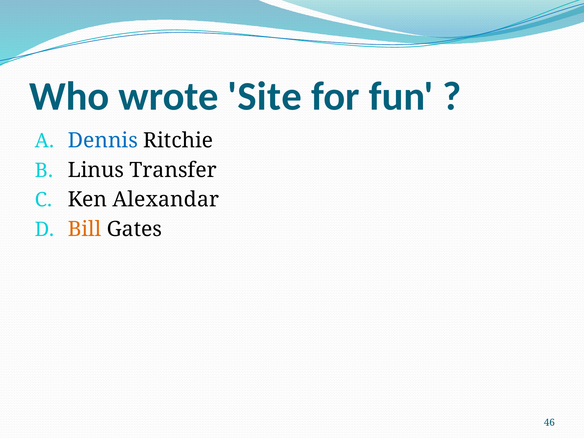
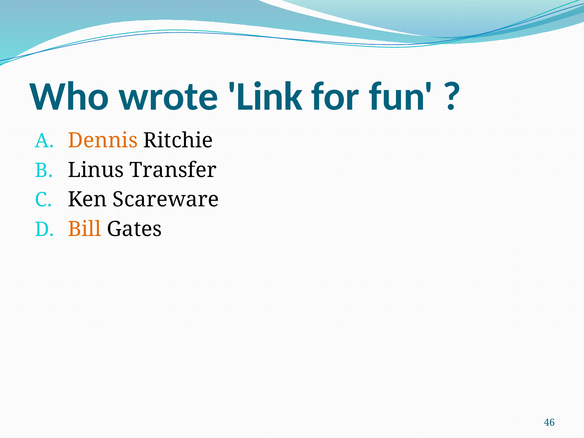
Site: Site -> Link (265, 96)
Dennis colour: blue -> orange (103, 141)
Alexandar: Alexandar -> Scareware (166, 200)
